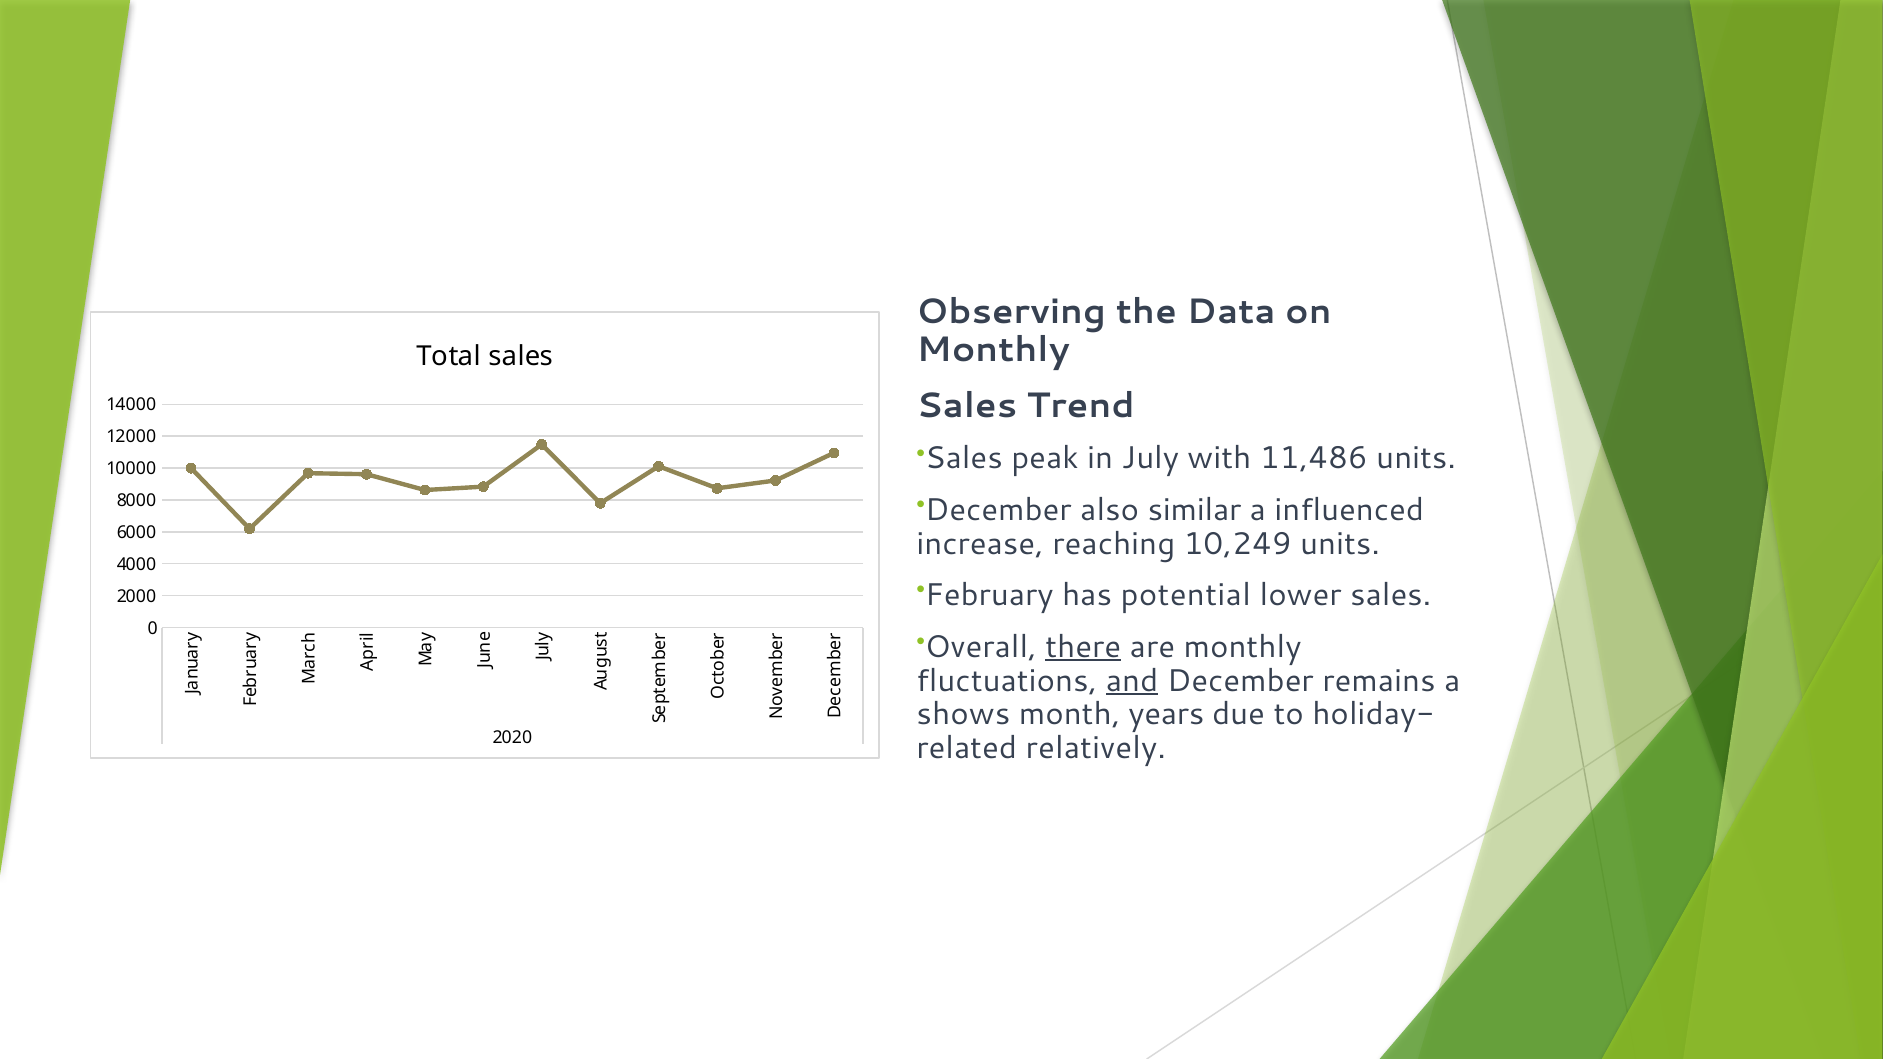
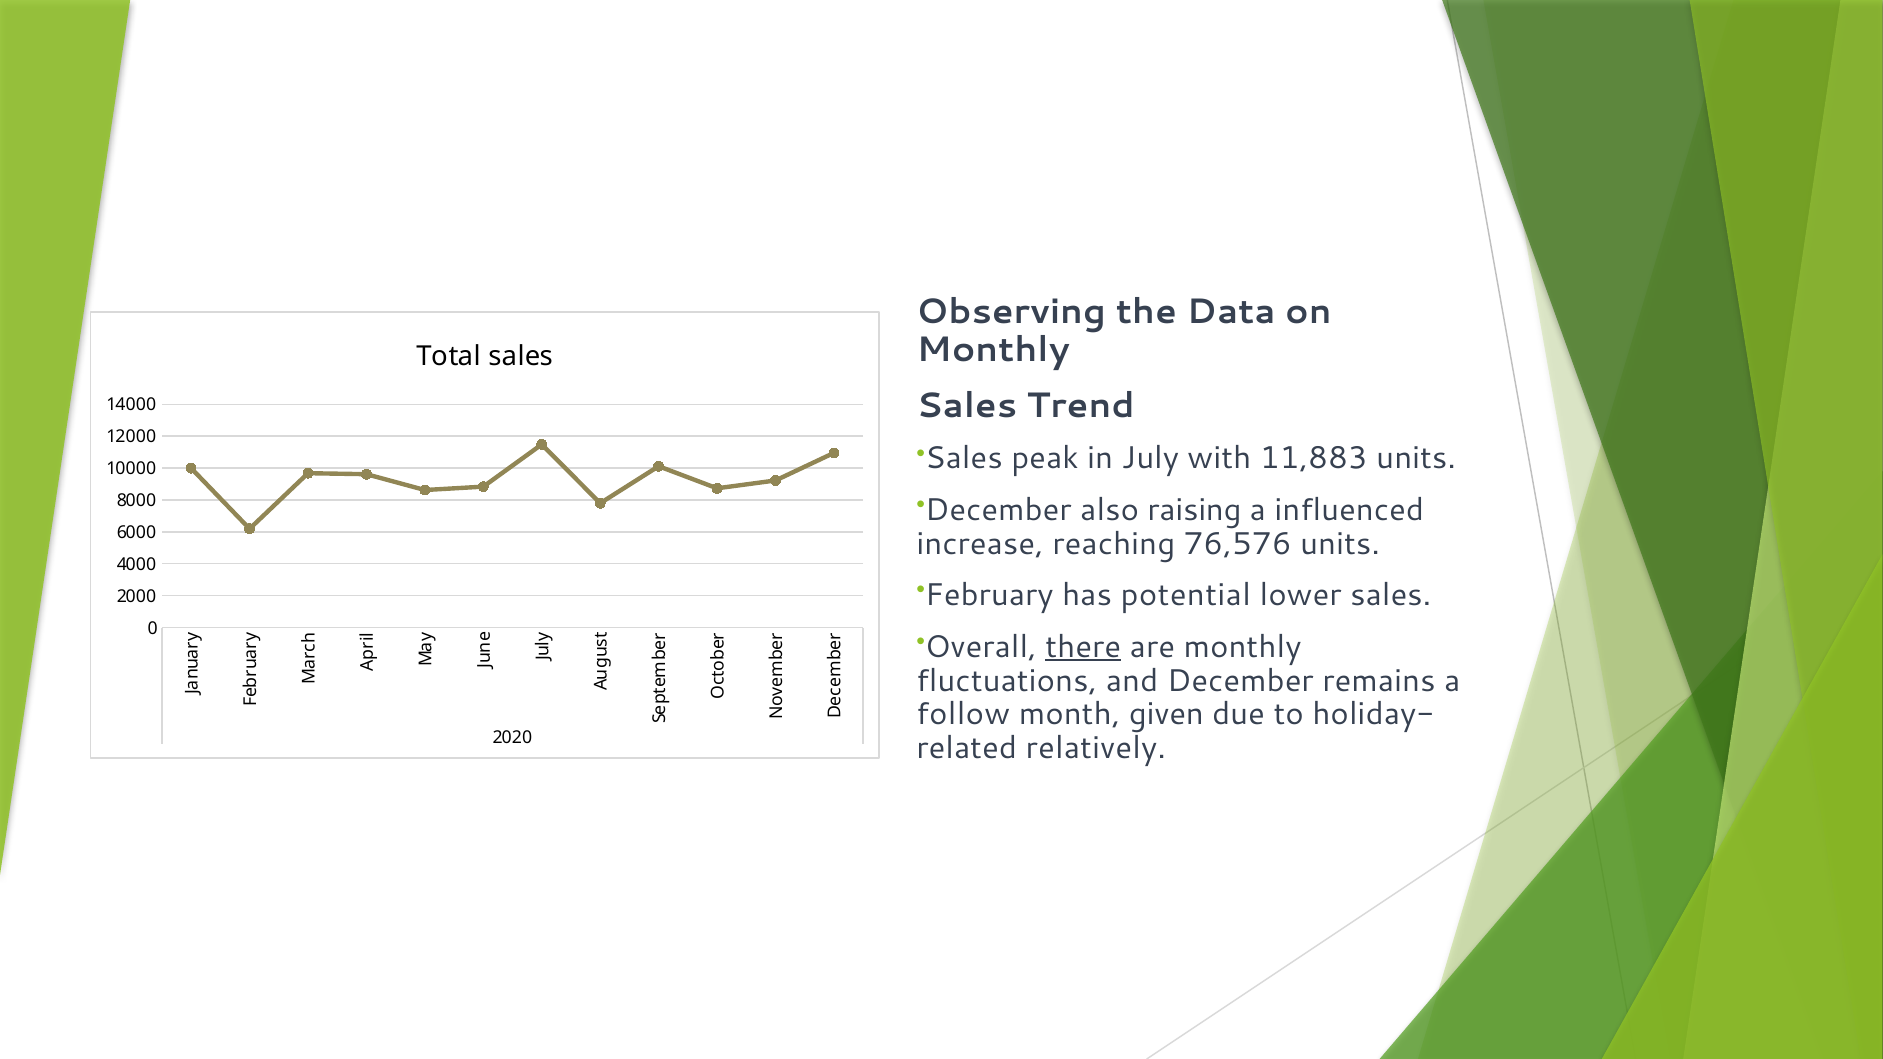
11,486: 11,486 -> 11,883 (1314, 459)
similar: similar -> raising (1195, 510)
10,249: 10,249 -> 76,576 (1238, 544)
and underline: present -> none (1132, 681)
shows: shows -> follow (963, 715)
years: years -> given (1166, 715)
